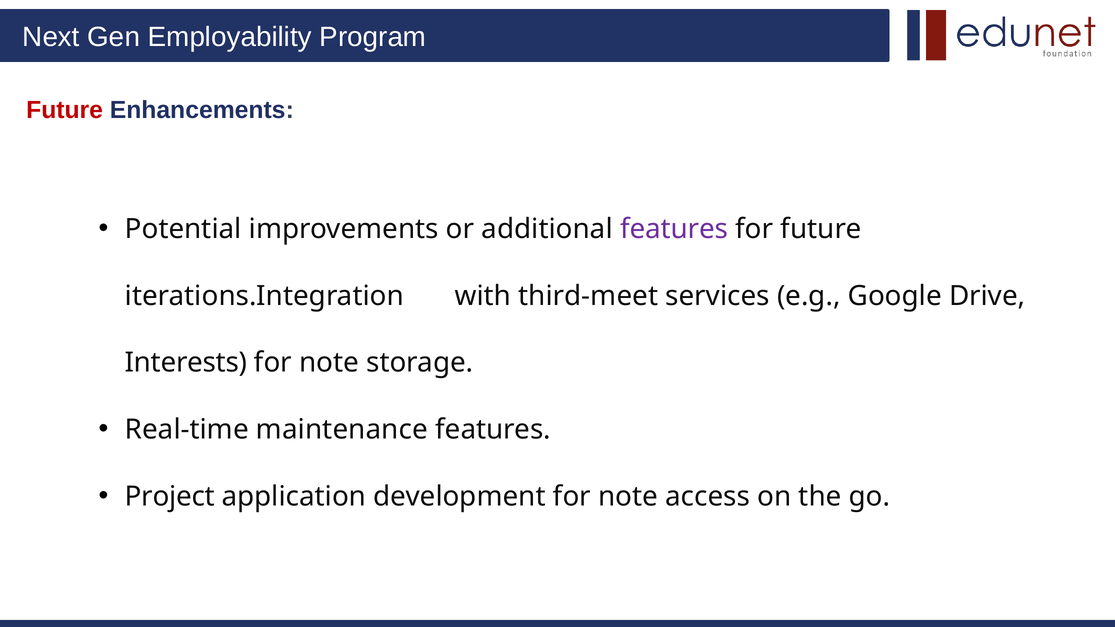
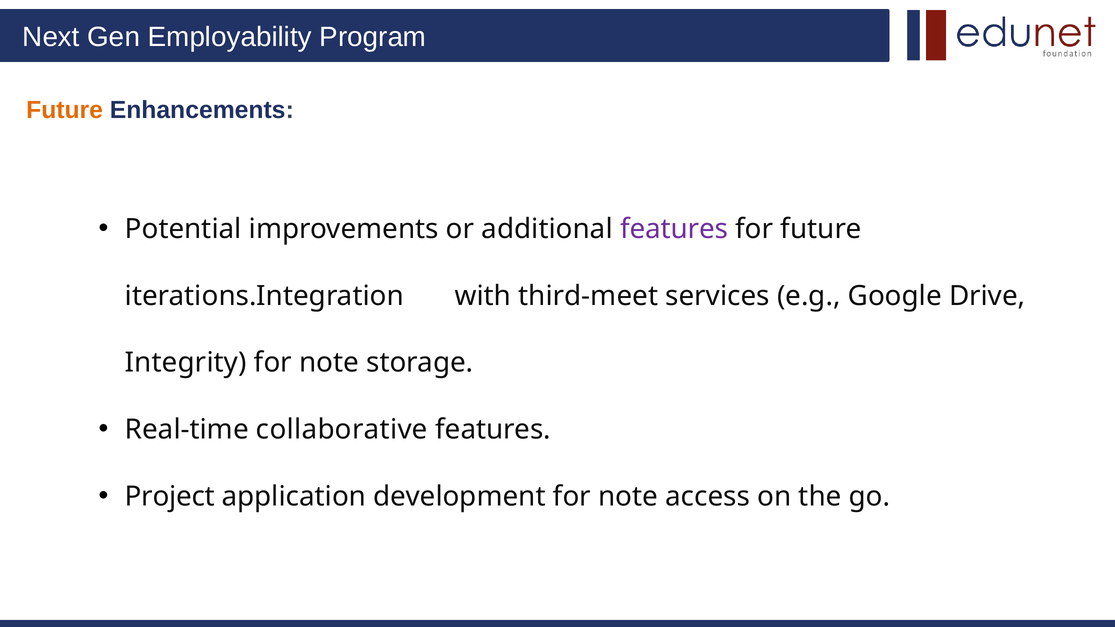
Future colour: red -> orange (65, 110)
Interests: Interests -> Integrity (186, 363)
maintenance: maintenance -> collaborative (342, 430)
